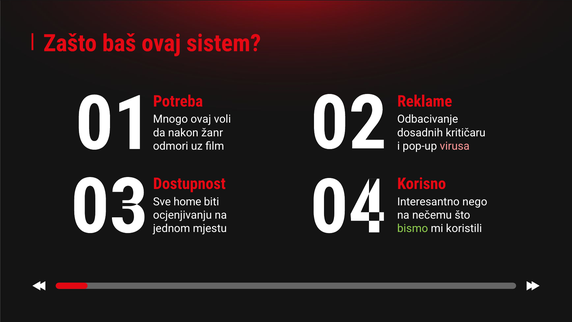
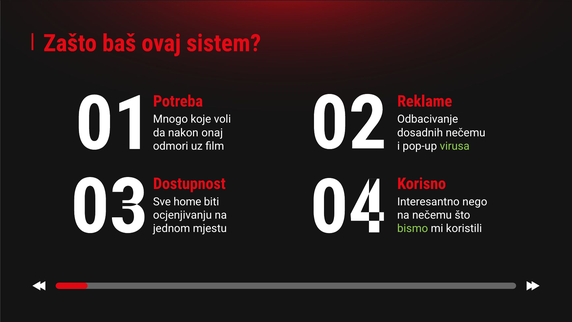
Mnogo ovaj: ovaj -> koje (201, 119)
žanr: žanr -> onaj (212, 133)
dosadnih kritičaru: kritičaru -> nečemu (466, 133)
virusa colour: pink -> light green (455, 146)
